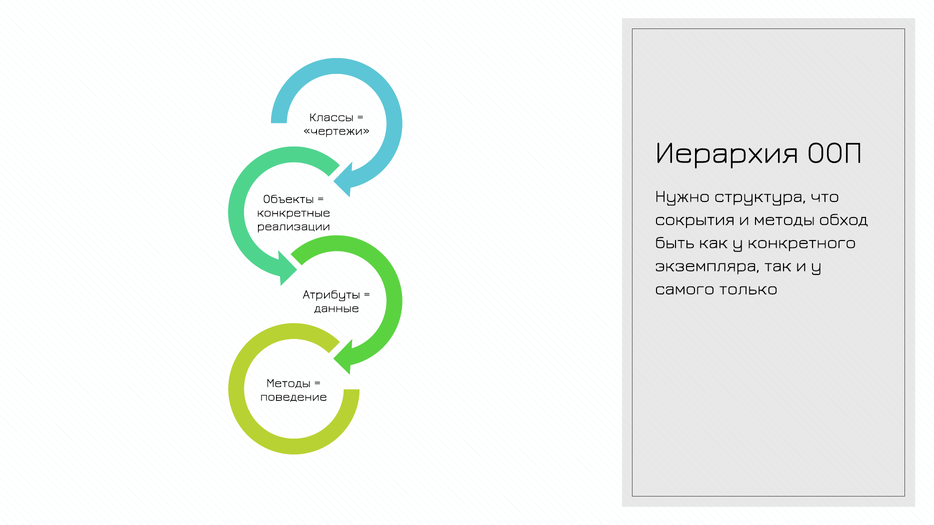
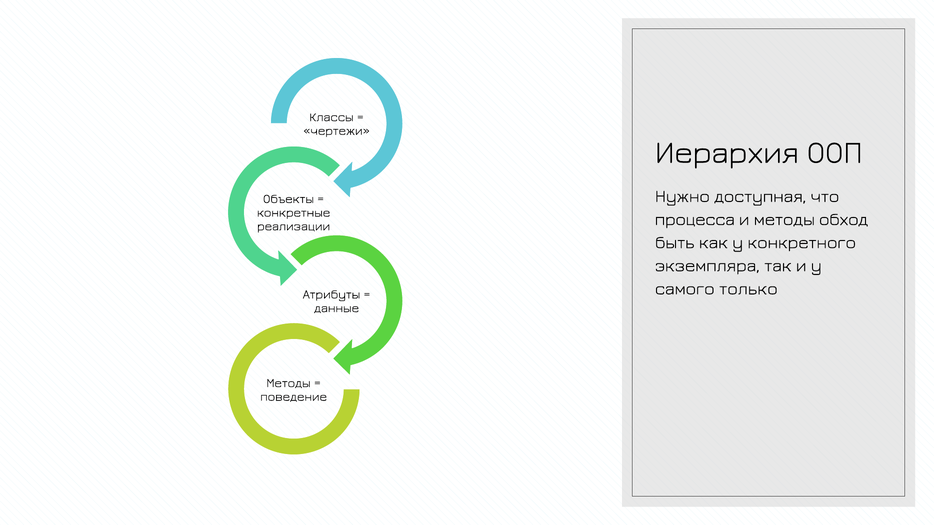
структура: структура -> доступная (760, 196)
сокрытия: сокрытия -> процесса (695, 219)
